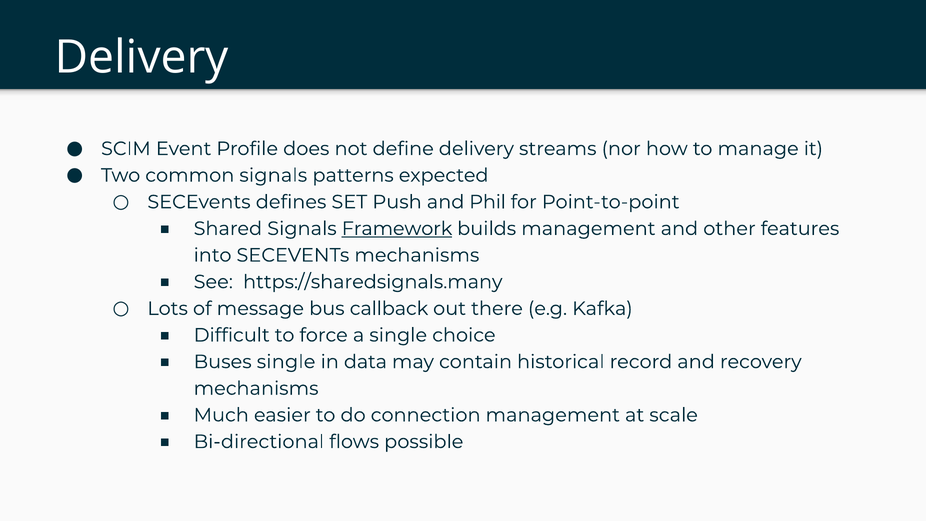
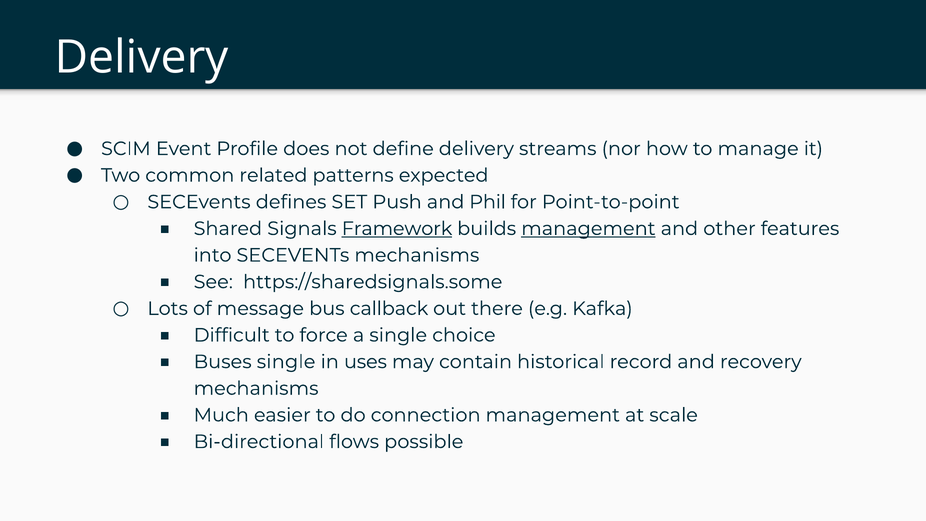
common signals: signals -> related (273, 175)
management underline: none -> present (588, 229)
https://sharedsignals.many: https://sharedsignals.many -> https://sharedsignals.some (373, 282)
data: data -> uses (365, 362)
